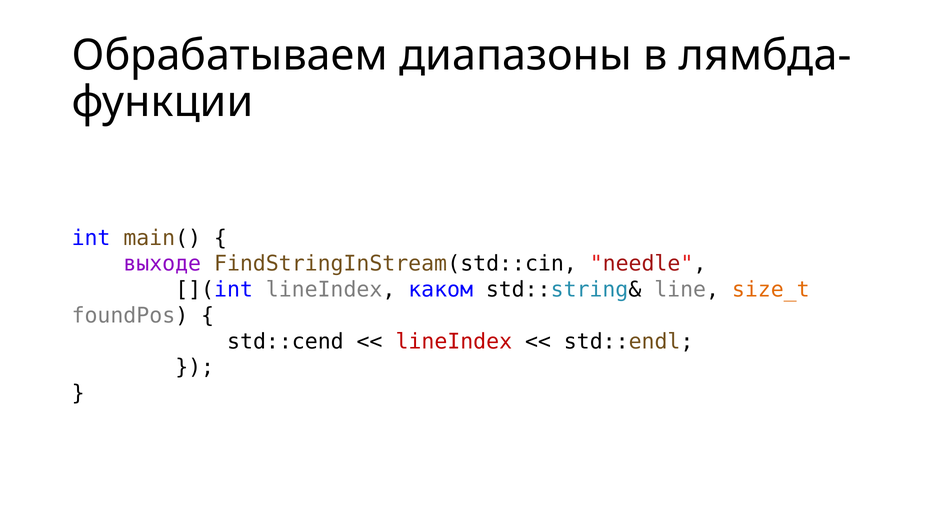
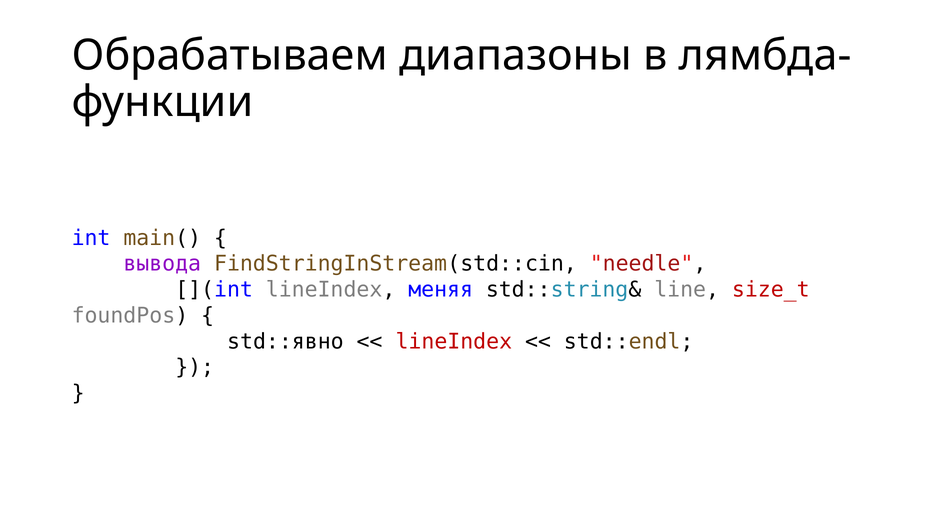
выходе: выходе -> вывода (162, 264)
каком: каком -> меняя (441, 290)
size_t colour: orange -> red (771, 290)
std::cend: std::cend -> std::явно (285, 342)
